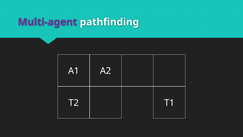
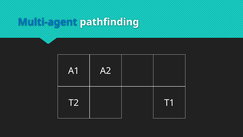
Multi-agent colour: purple -> blue (48, 22)
